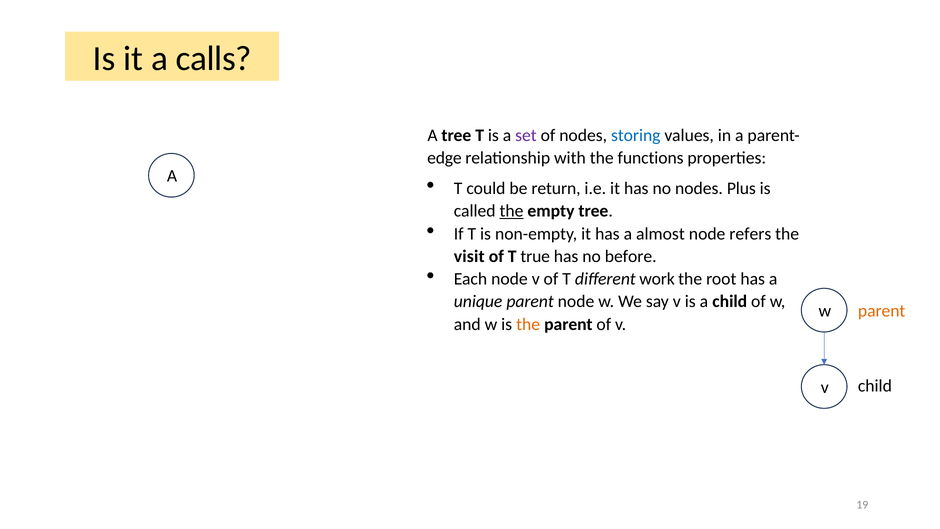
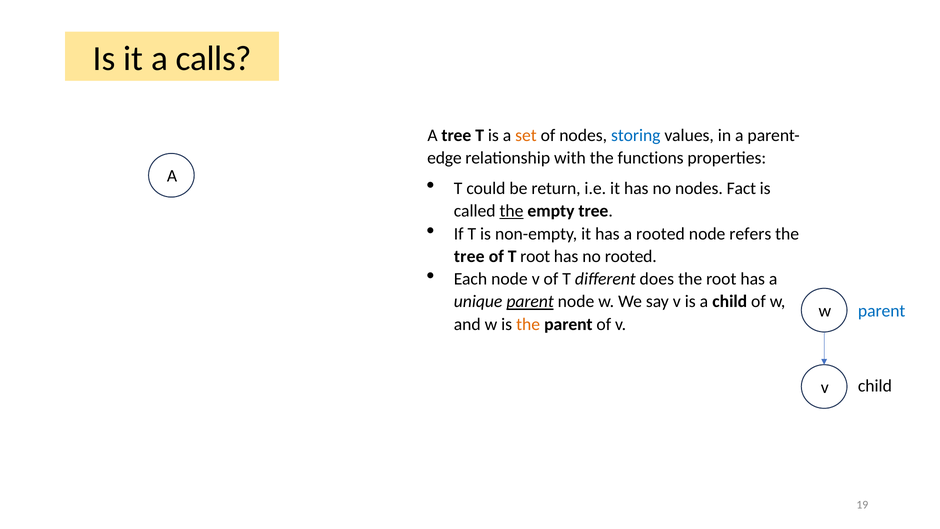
set colour: purple -> orange (526, 135)
Plus: Plus -> Fact (741, 188)
a almost: almost -> rooted (660, 234)
visit: visit -> tree (469, 256)
T true: true -> root (535, 256)
no before: before -> rooted (631, 256)
work: work -> does (657, 279)
parent underline: none -> present (530, 301)
parent colour: orange -> blue (882, 311)
